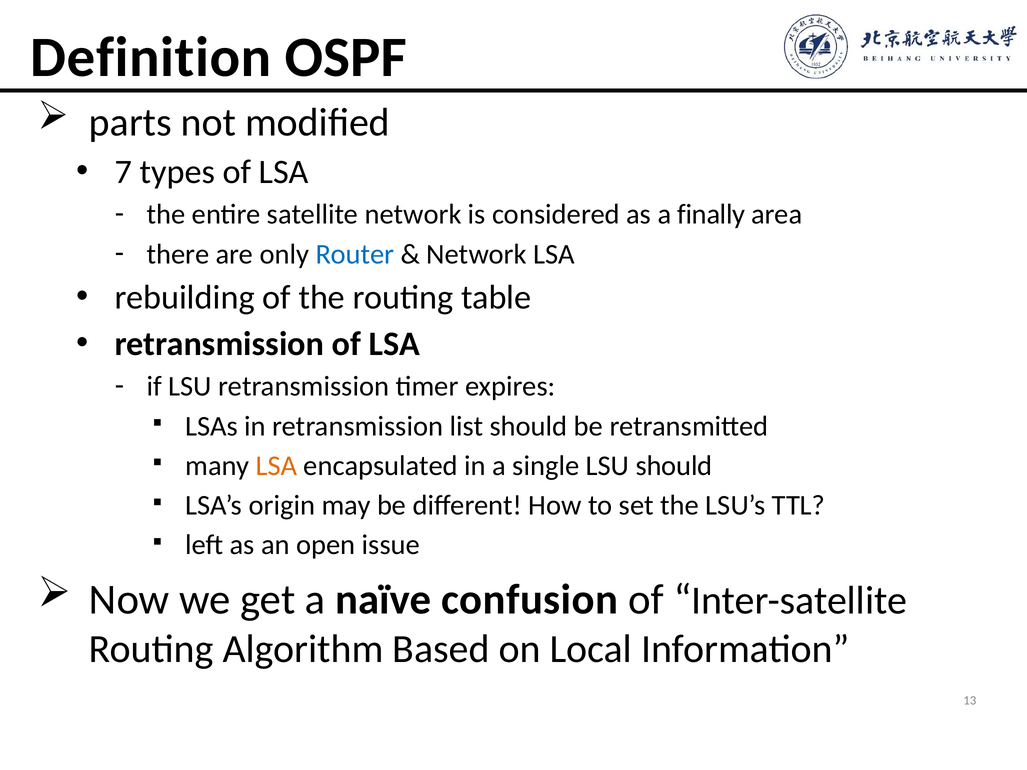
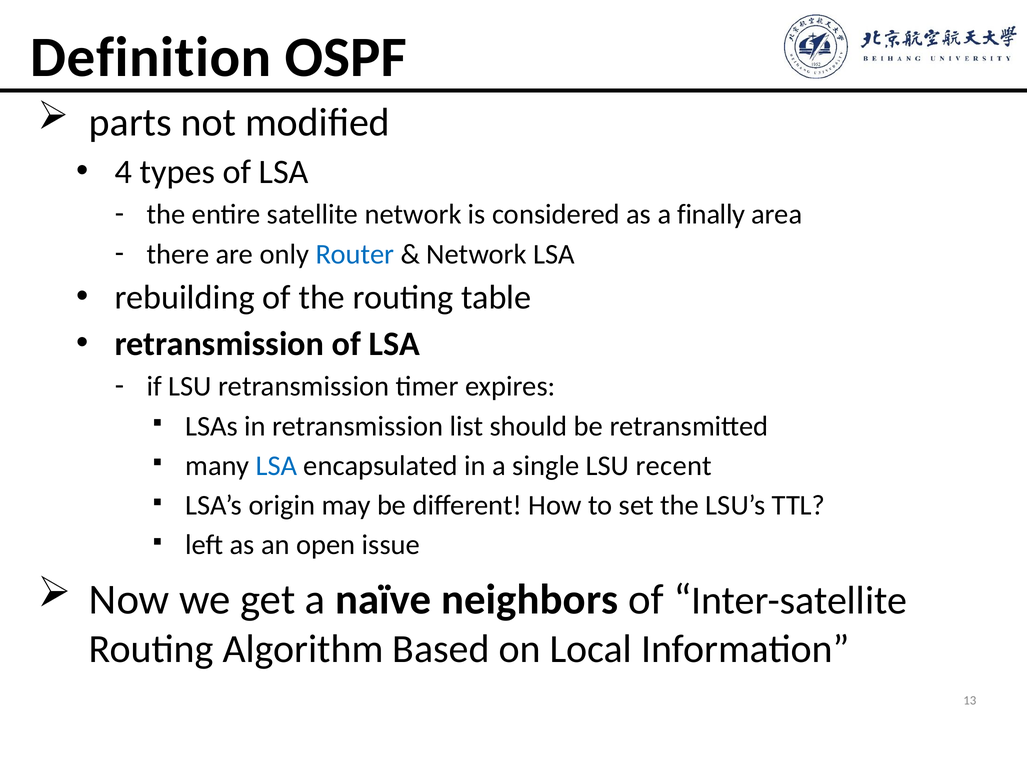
7: 7 -> 4 (123, 172)
LSA colour: orange -> blue (276, 466)
LSU should: should -> recent (674, 466)
confusion: confusion -> neighbors (530, 600)
